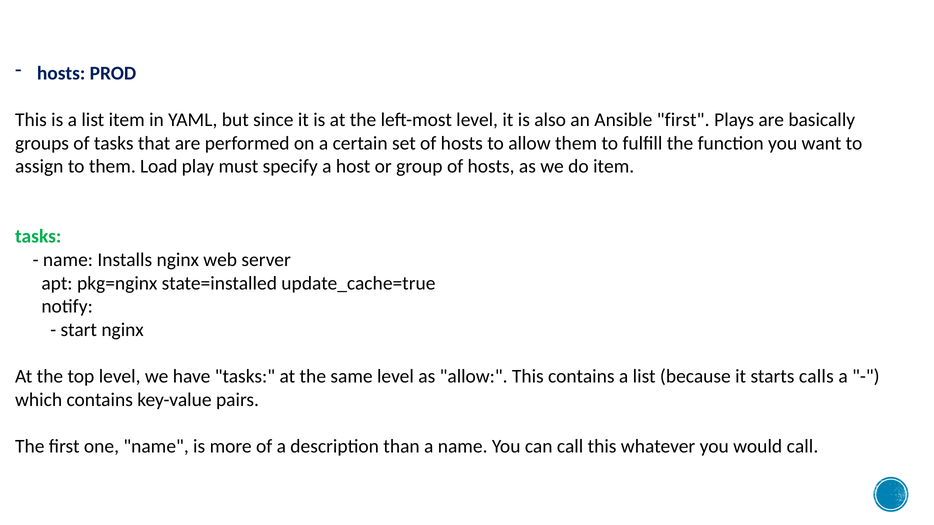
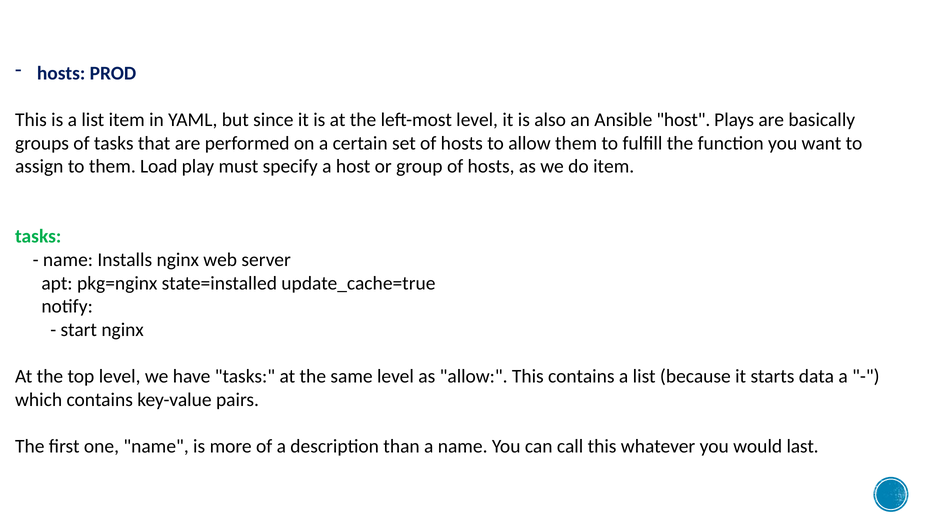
Ansible first: first -> host (683, 120)
calls: calls -> data (816, 377)
would call: call -> last (803, 447)
